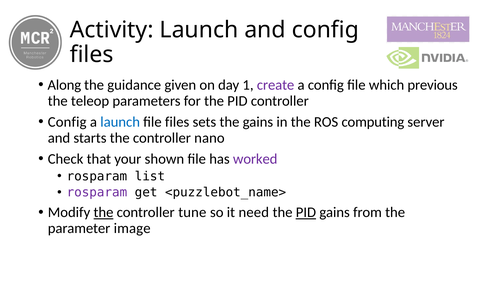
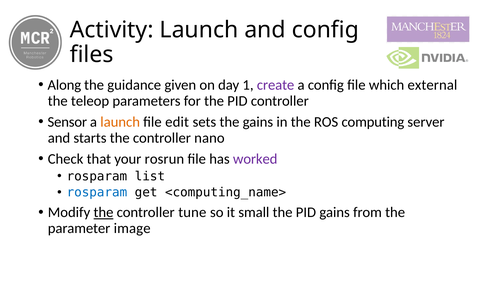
previous: previous -> external (432, 85)
Config: Config -> Sensor (67, 122)
launch colour: blue -> orange (120, 122)
file files: files -> edit (177, 122)
shown: shown -> rosrun (164, 159)
rosparam colour: purple -> blue (97, 192)
<puzzlebot_name>: <puzzlebot_name> -> <computing_name> (226, 192)
need: need -> small (254, 212)
PID underline: present -> none (306, 212)
